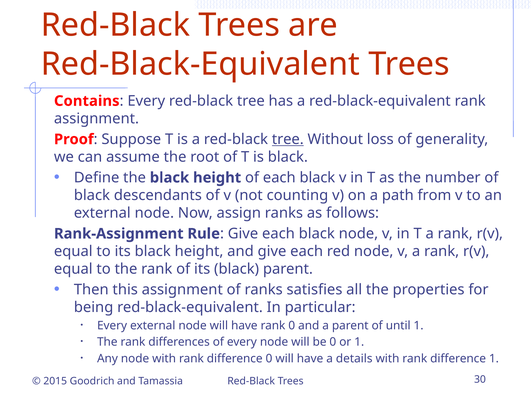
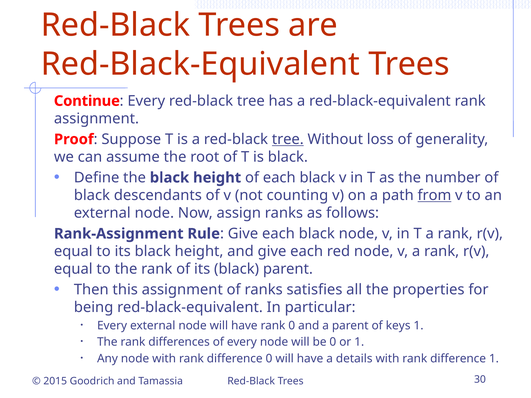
Contains: Contains -> Continue (87, 101)
from underline: none -> present (434, 195)
until: until -> keys (398, 326)
